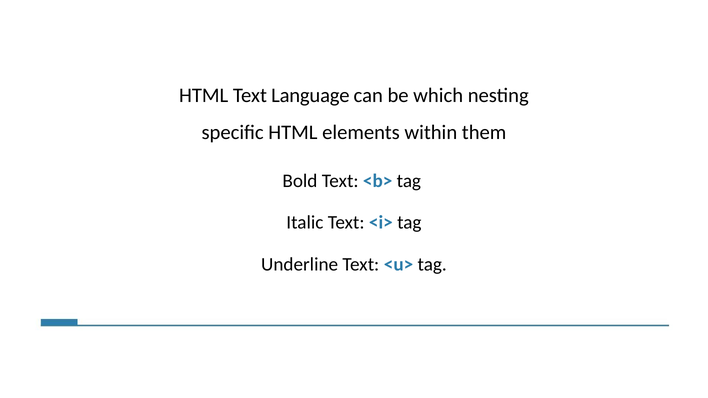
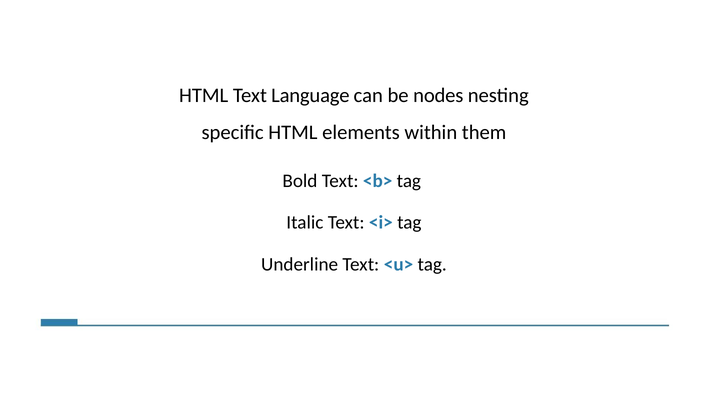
which: which -> nodes (438, 96)
